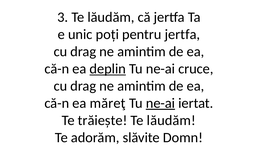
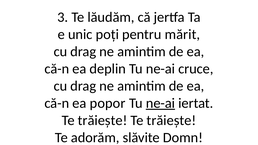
pentru jertfa: jertfa -> mărit (182, 34)
deplin underline: present -> none (108, 69)
măreţ: măreţ -> popor (108, 103)
lăudăm: lăudăm -> trăiește (171, 120)
